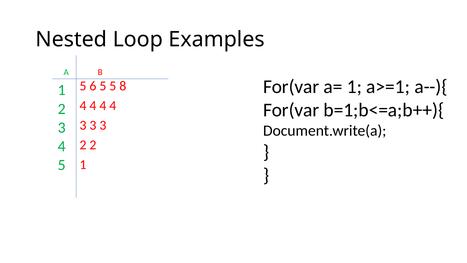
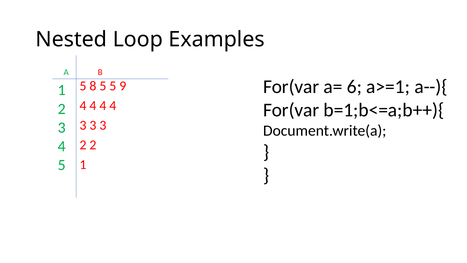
a= 1: 1 -> 6 (354, 87)
6: 6 -> 8 (93, 86)
8: 8 -> 9 (123, 86)
